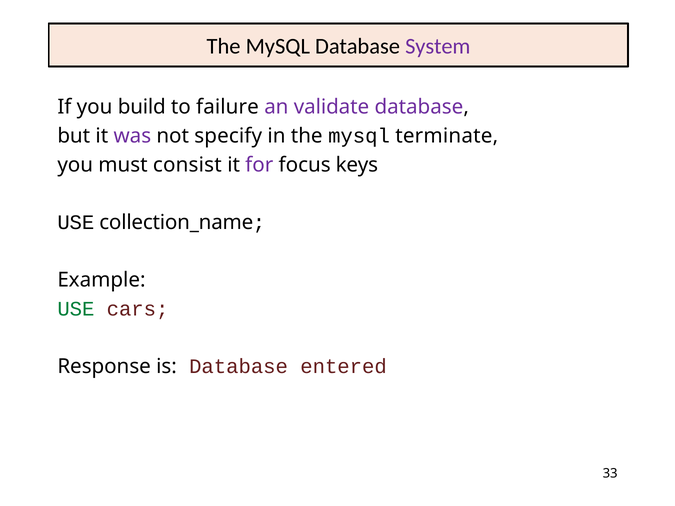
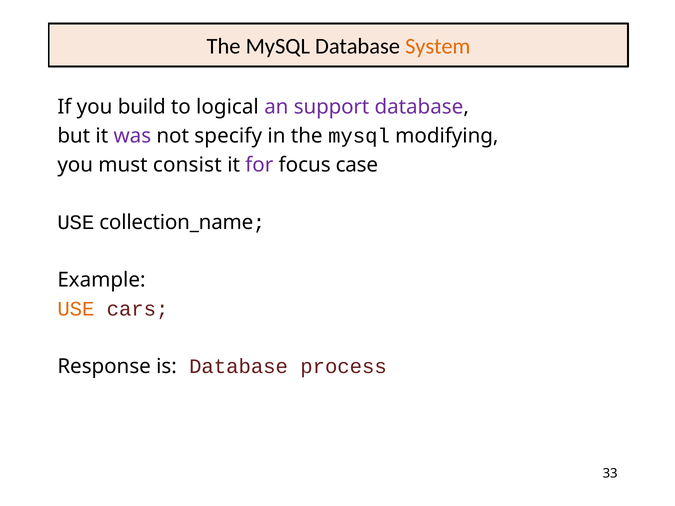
System colour: purple -> orange (438, 47)
failure: failure -> logical (227, 107)
validate: validate -> support (332, 107)
terminate: terminate -> modifying (447, 136)
keys: keys -> case (357, 165)
USE colour: green -> orange (76, 309)
entered: entered -> process (344, 367)
